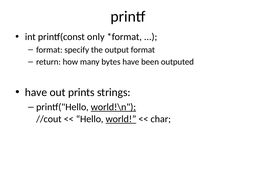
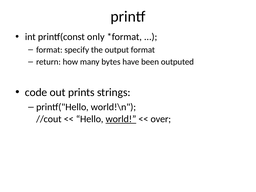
have: have -> code (36, 92)
world!\n underline: present -> none (113, 107)
char: char -> over (161, 119)
